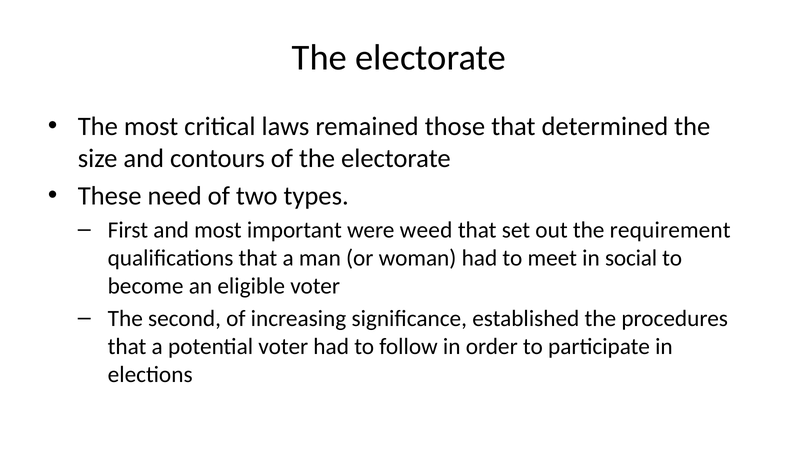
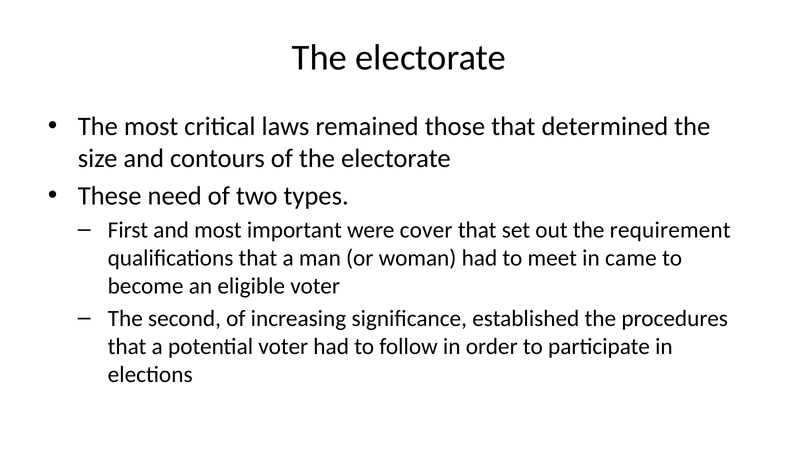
weed: weed -> cover (426, 230)
social: social -> came (631, 258)
